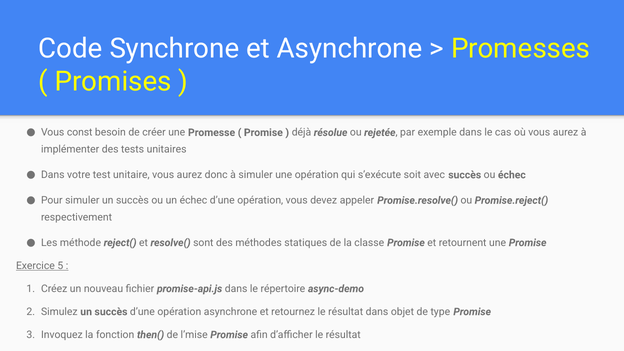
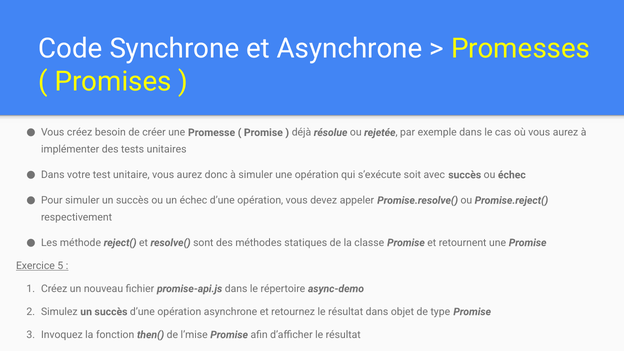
Vous const: const -> créez (80, 133)
